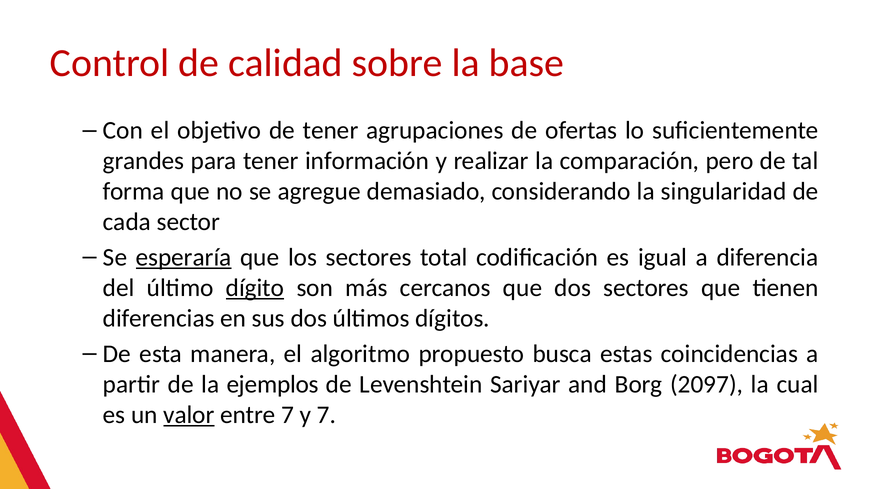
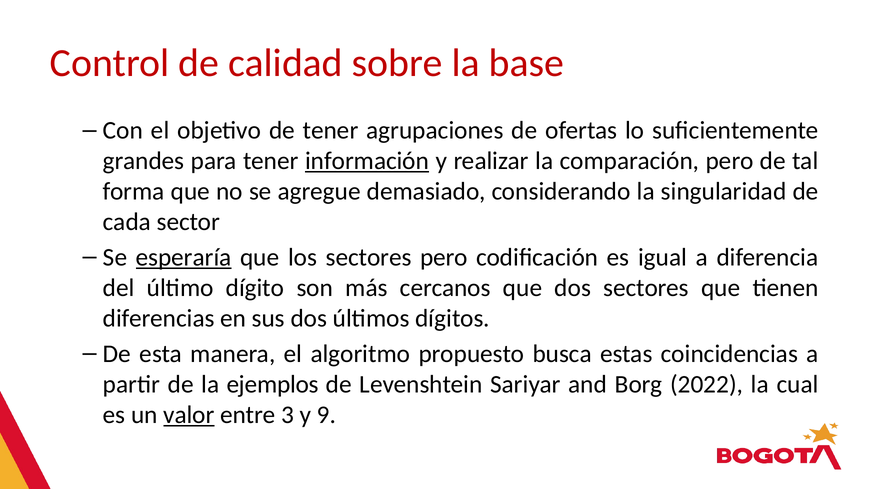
información underline: none -> present (367, 161)
sectores total: total -> pero (444, 257)
dígito underline: present -> none (255, 288)
2097: 2097 -> 2022 (707, 384)
entre 7: 7 -> 3 (287, 415)
y 7: 7 -> 9 (326, 415)
